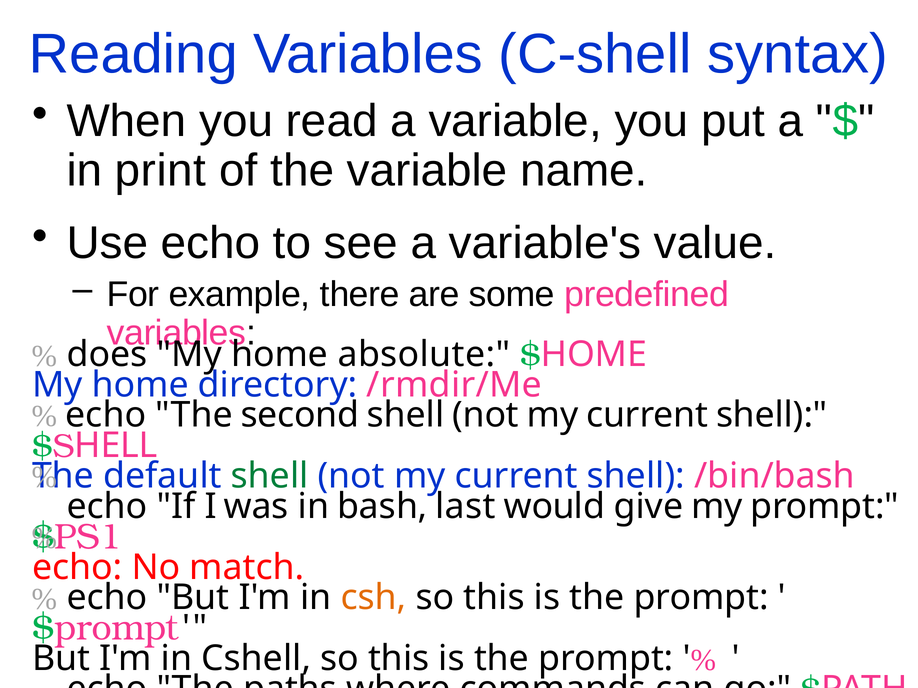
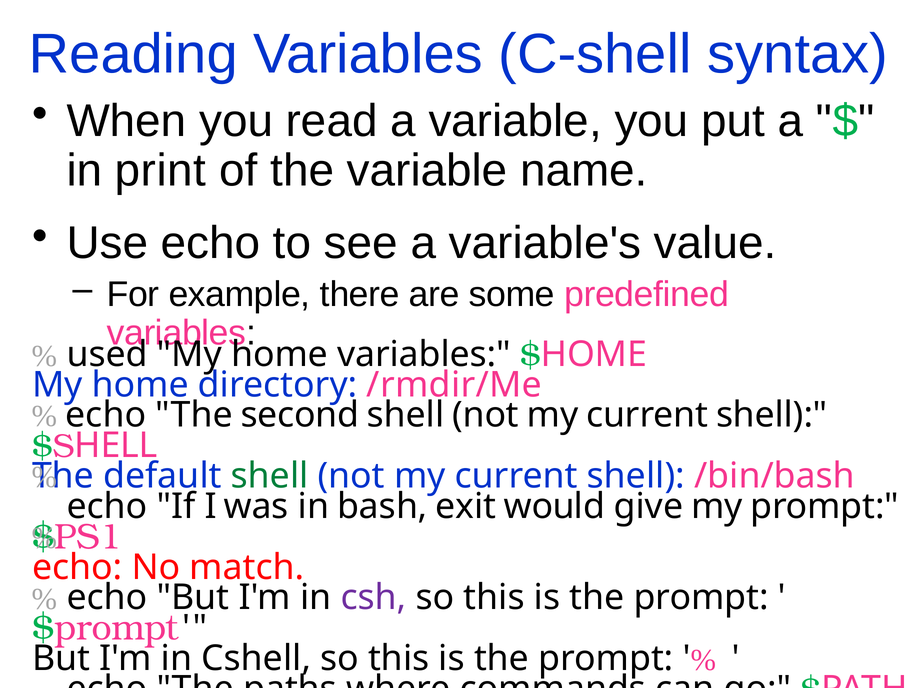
does: does -> used (107, 355)
home absolute: absolute -> variables (424, 355)
last: last -> exit (466, 507)
csh colour: orange -> purple (374, 598)
